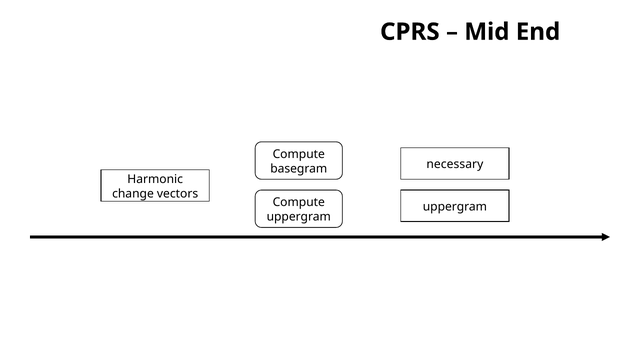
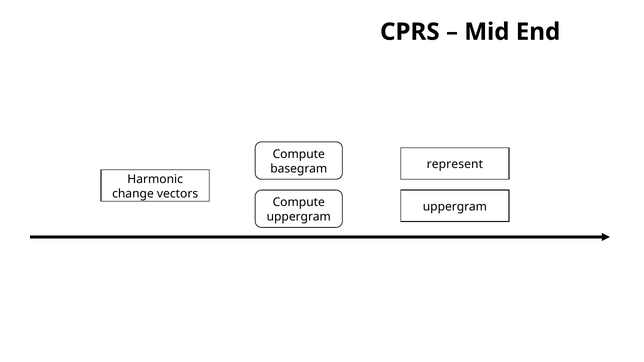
necessary: necessary -> represent (455, 164)
